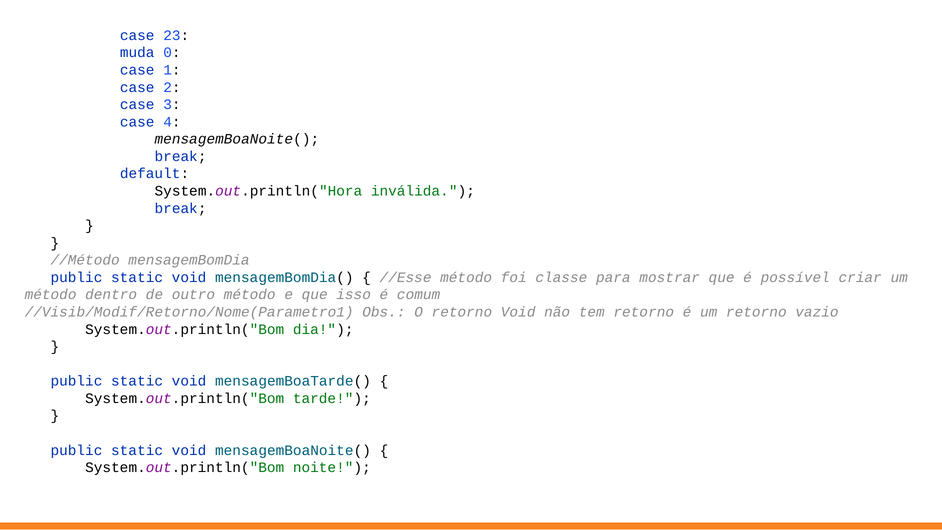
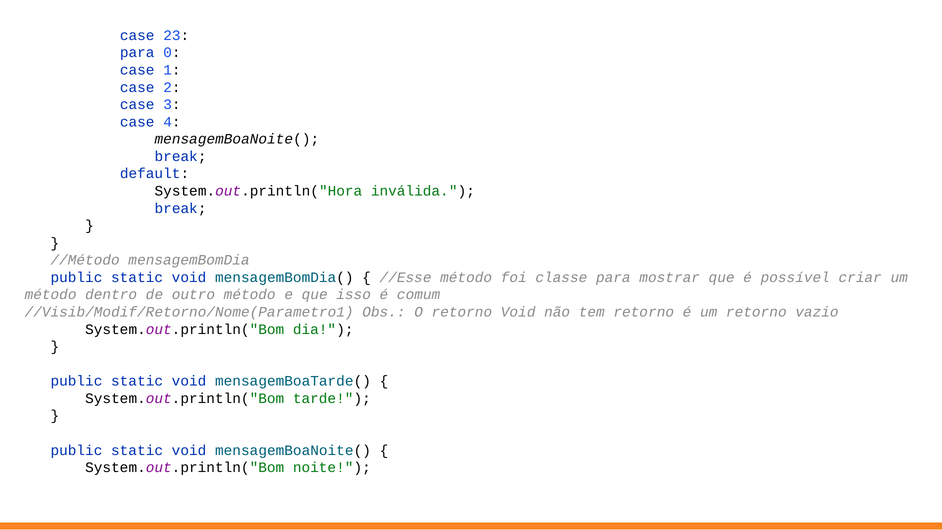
muda: muda -> para (137, 53)
